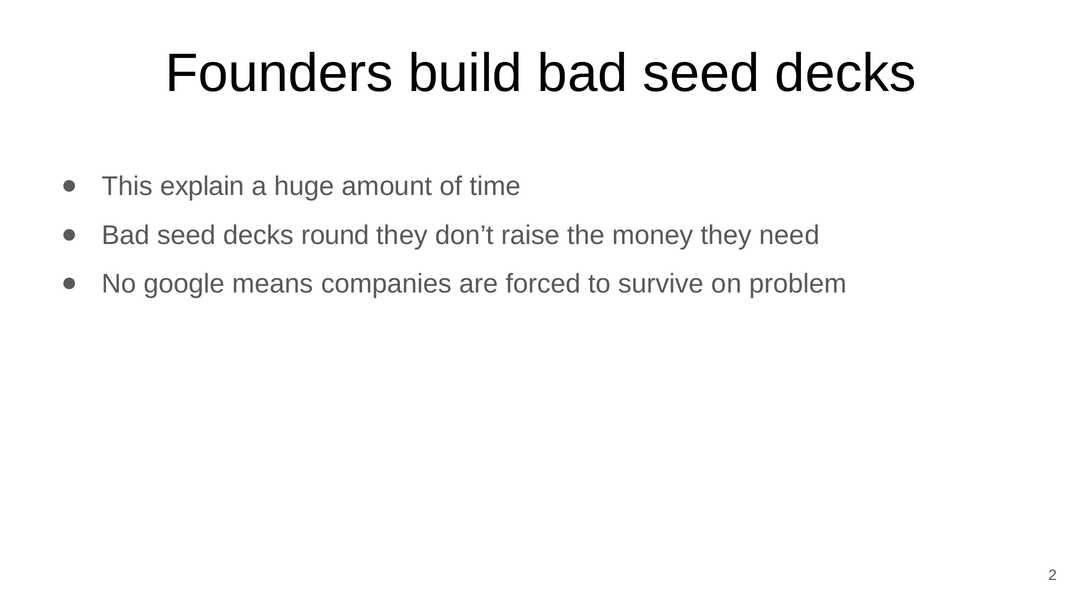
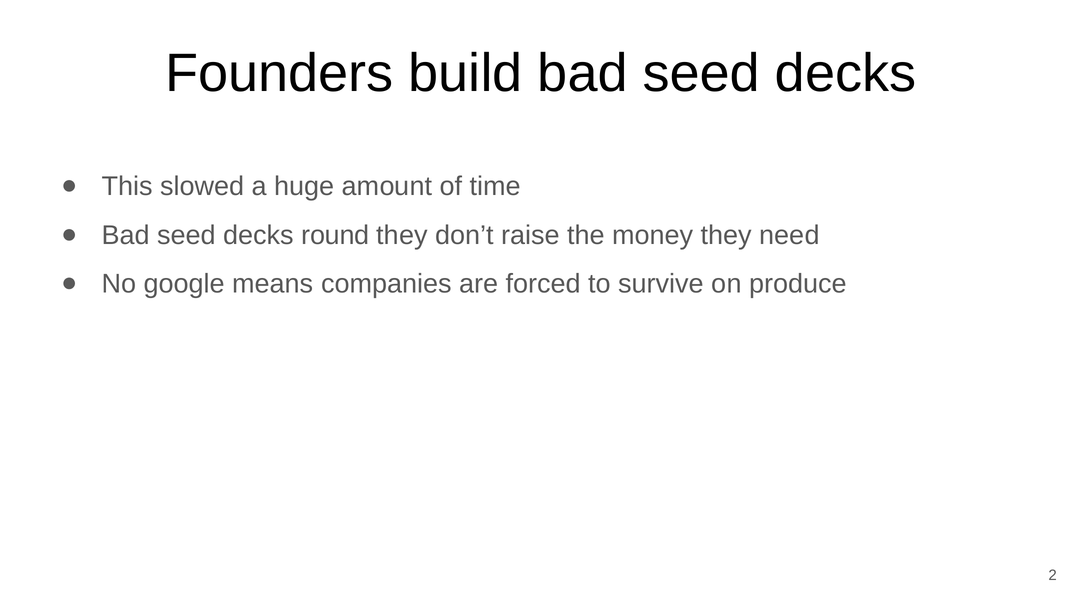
explain: explain -> slowed (202, 187)
problem: problem -> produce (798, 284)
